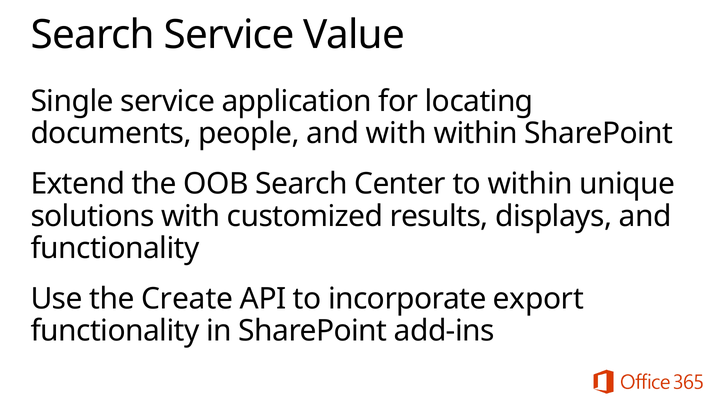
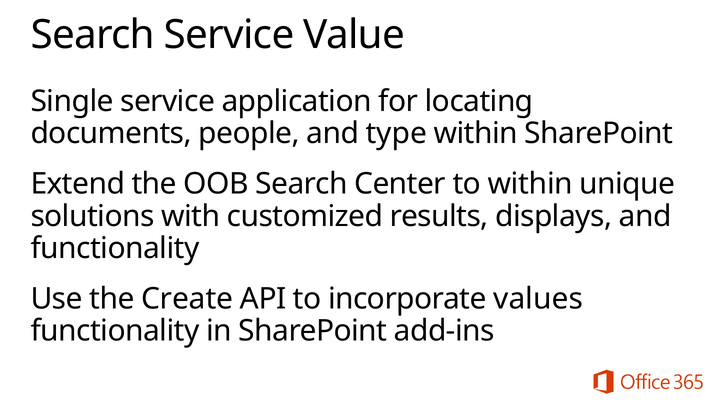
and with: with -> type (396, 134)
export: export -> values (538, 299)
